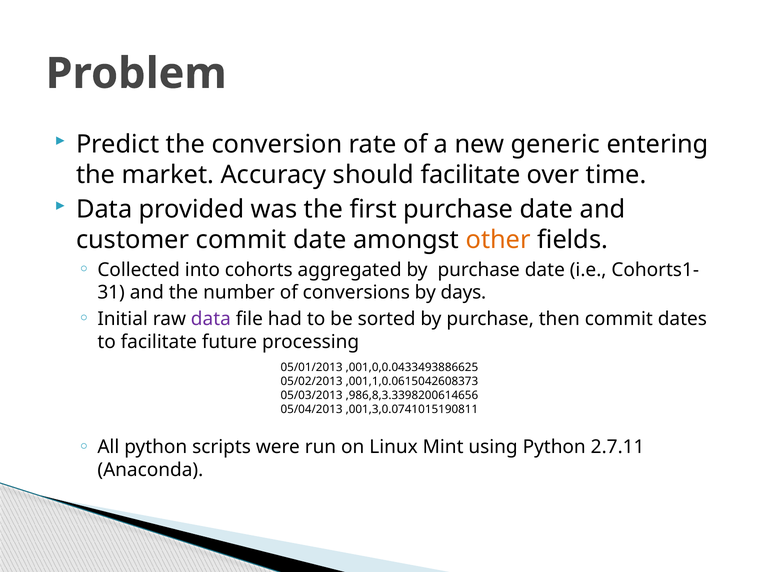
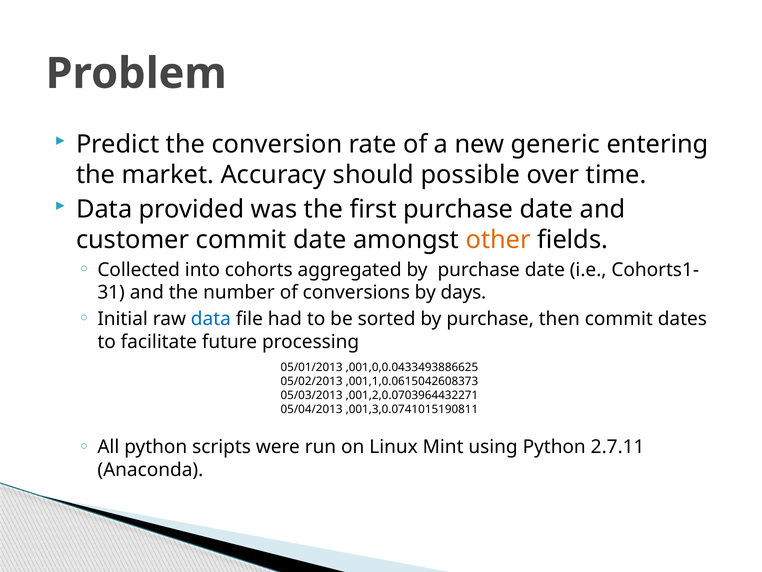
should facilitate: facilitate -> possible (470, 175)
data colour: purple -> blue (211, 319)
,986,8,3.3398200614656: ,986,8,3.3398200614656 -> ,001,2,0.0703964432271 (412, 395)
